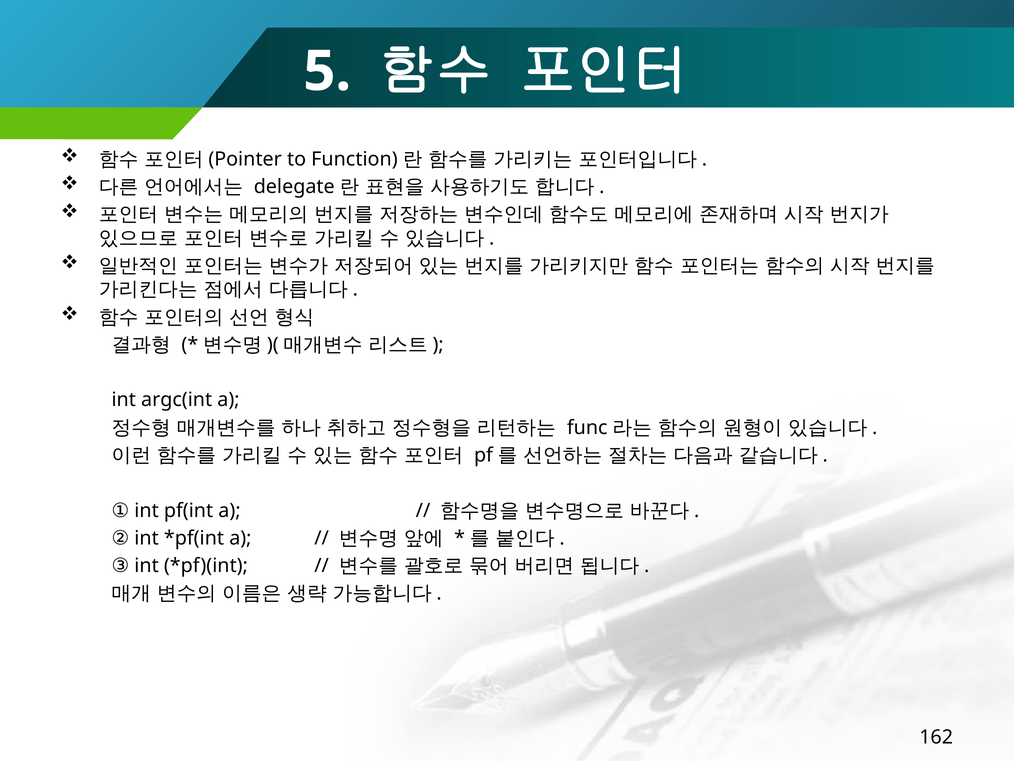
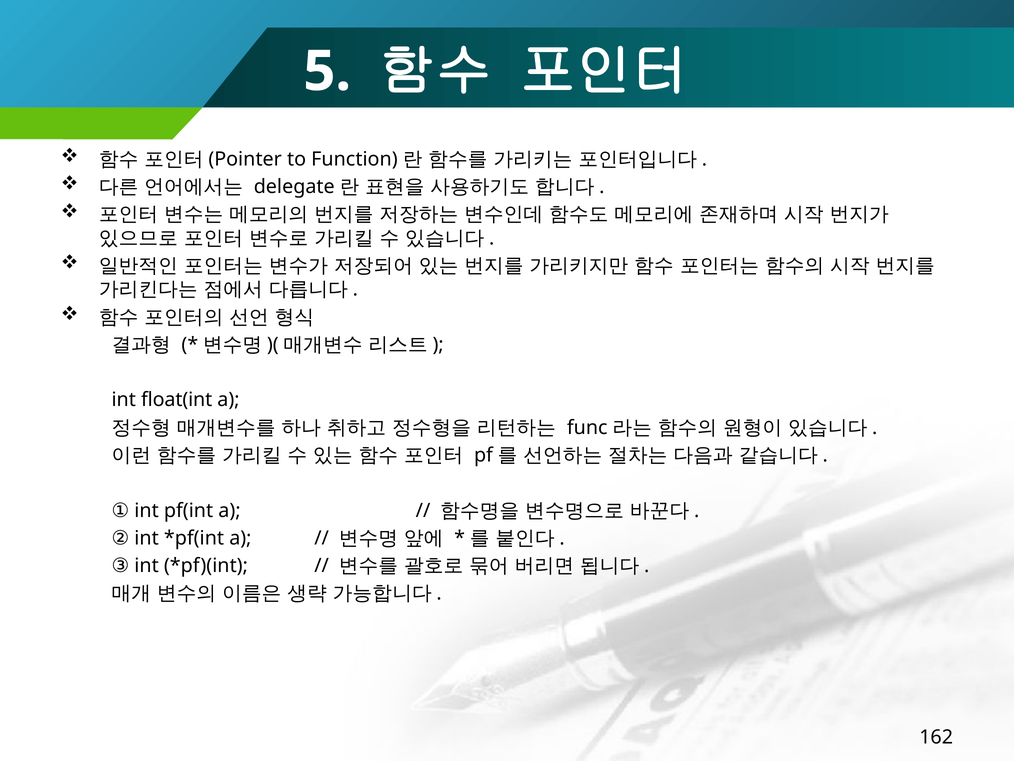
argc(int: argc(int -> float(int (177, 400)
